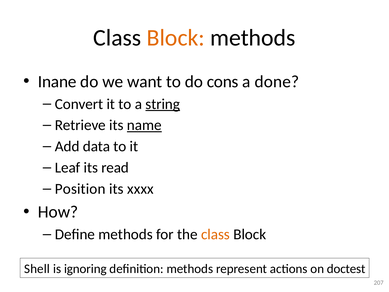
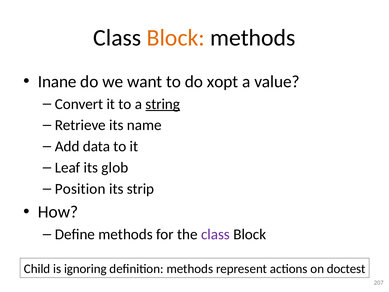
cons: cons -> xopt (223, 82)
done: done -> value (277, 82)
name underline: present -> none (144, 125)
read: read -> glob (115, 168)
xxxx: xxxx -> strip (141, 189)
class colour: orange -> purple (215, 234)
Shell: Shell -> Child (37, 269)
